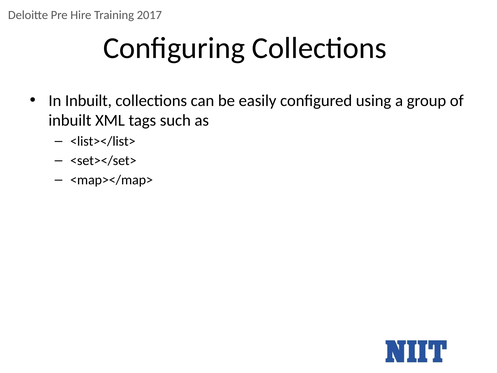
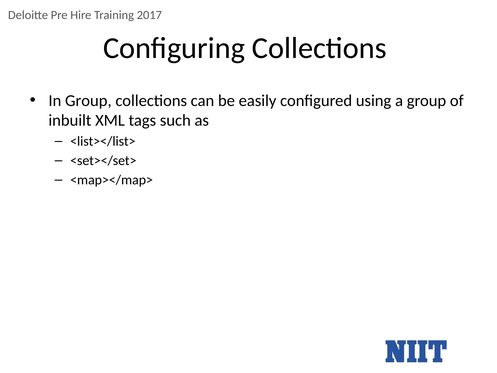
In Inbuilt: Inbuilt -> Group (88, 101)
